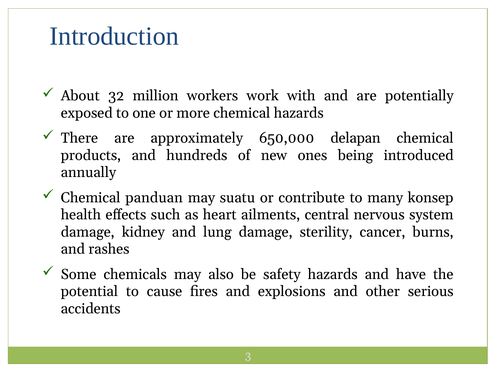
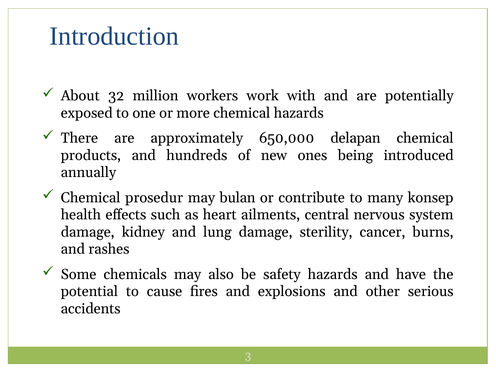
panduan: panduan -> prosedur (154, 198)
suatu: suatu -> bulan (238, 198)
